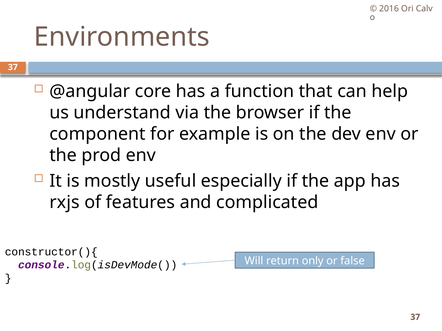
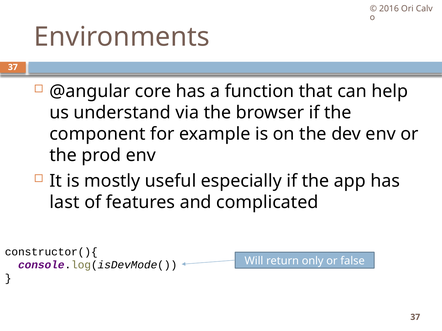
rxjs: rxjs -> last (65, 203)
